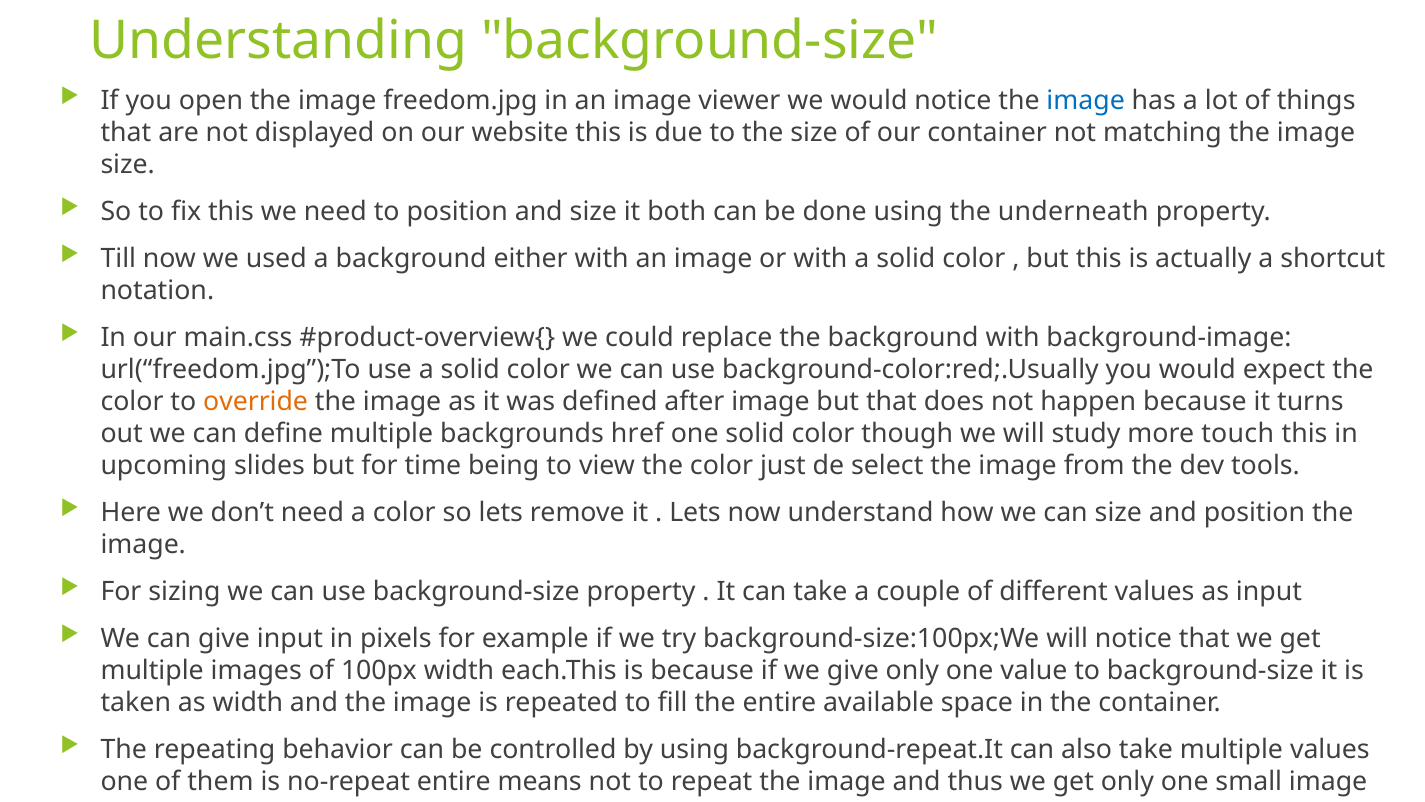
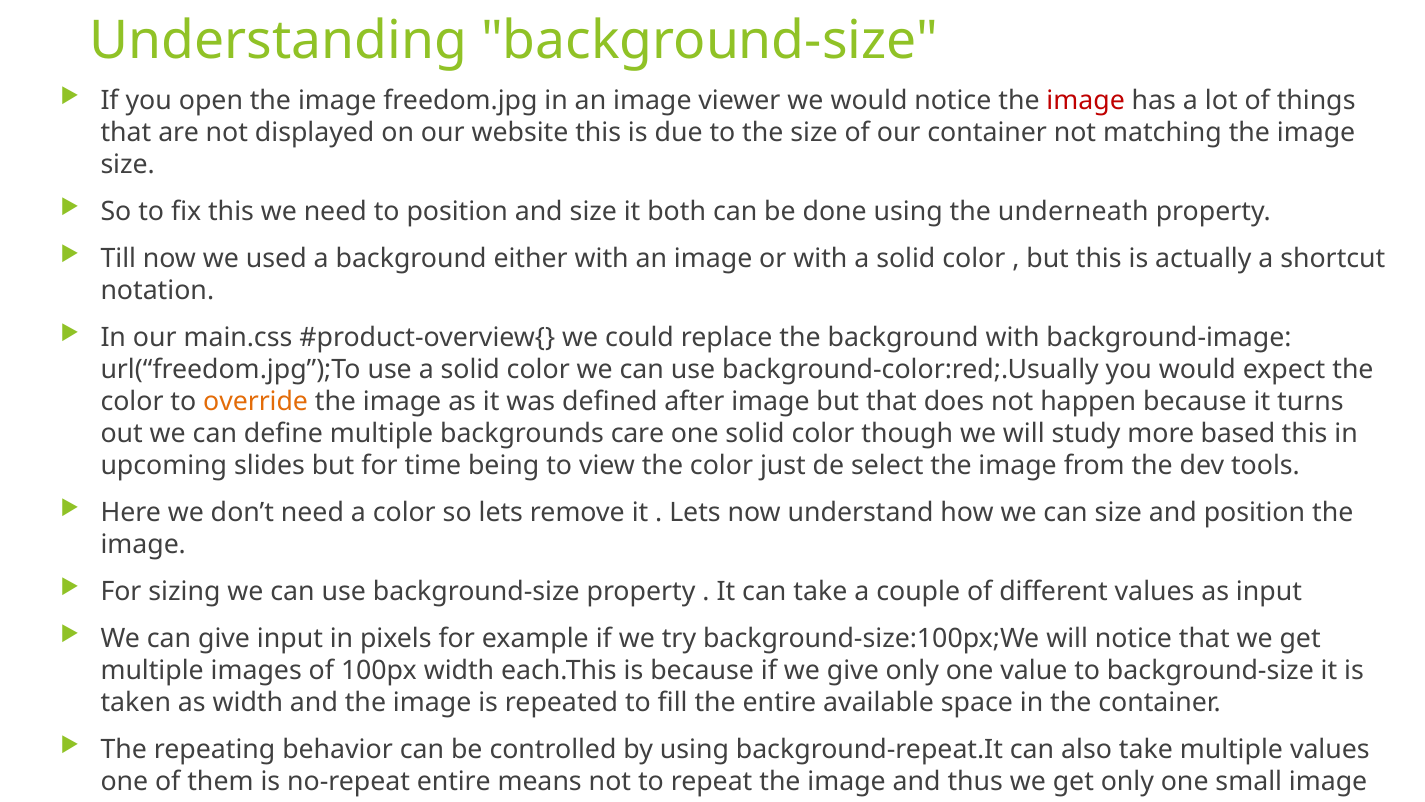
image colour: blue -> red (1086, 100)
href: href -> care (637, 433)
touch: touch -> based (1238, 433)
